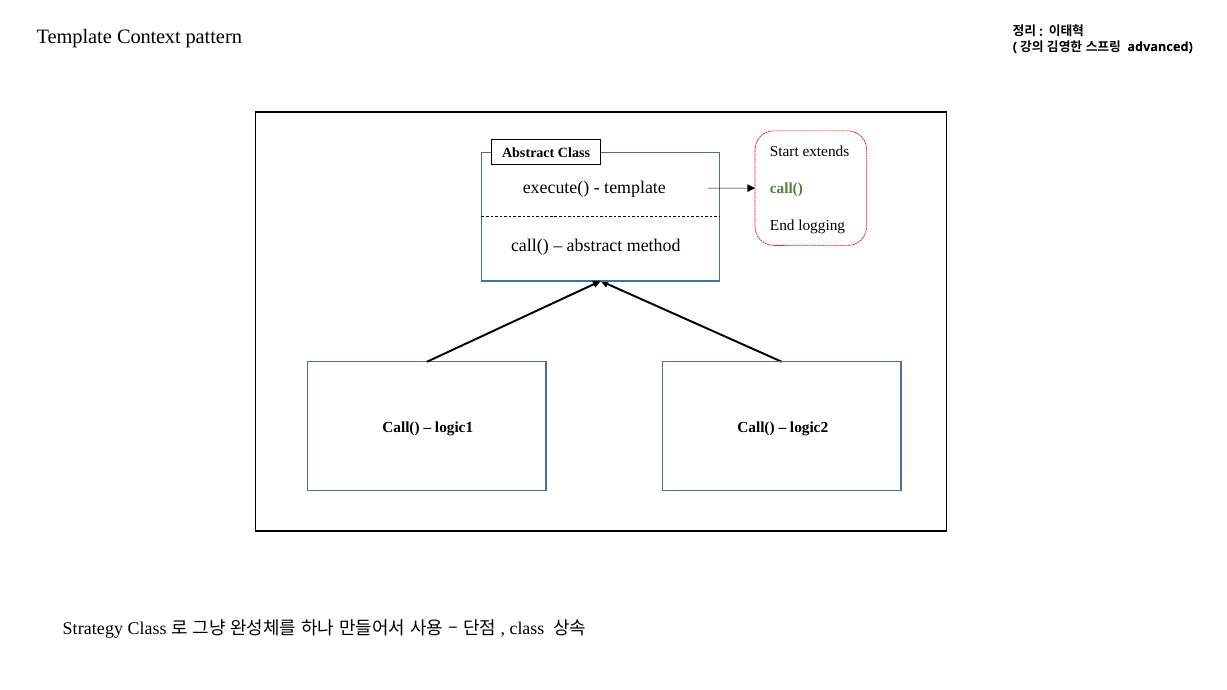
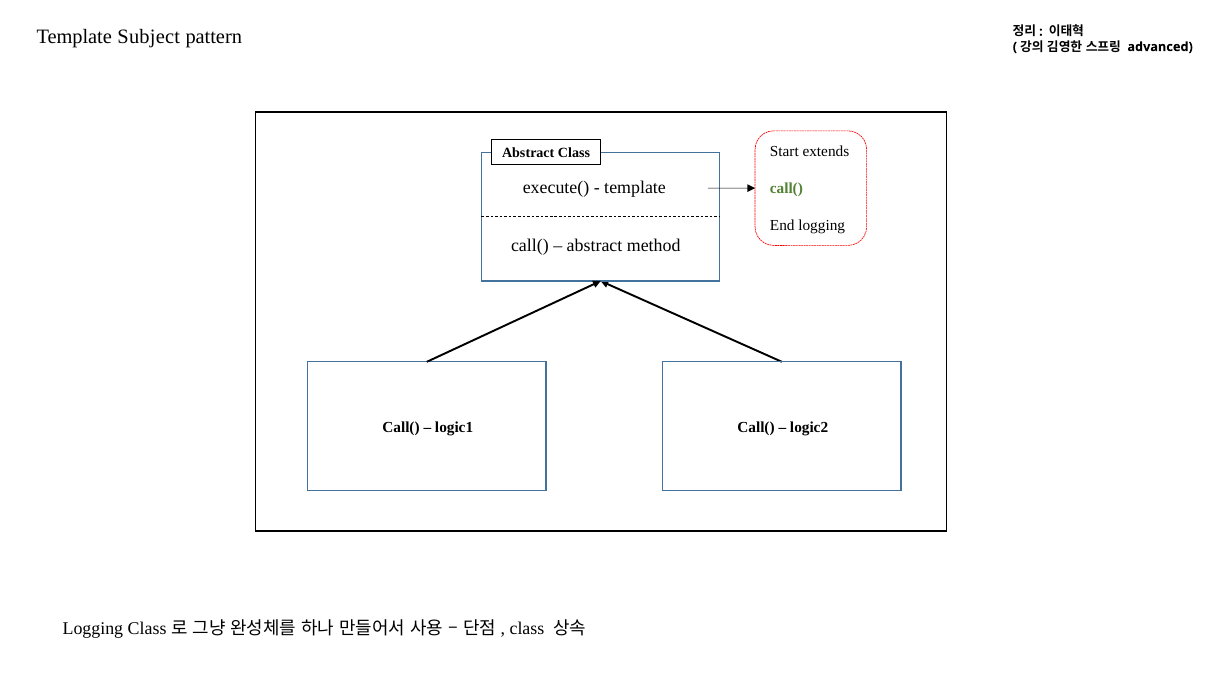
Context: Context -> Subject (149, 37)
Strategy: Strategy -> Logging (93, 628)
